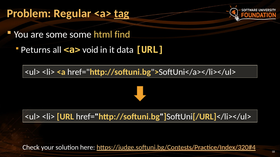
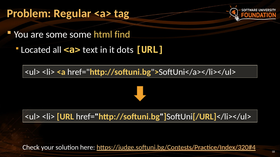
tag underline: present -> none (122, 14)
Рeturns: Рeturns -> Located (36, 50)
void: void -> text (90, 50)
data: data -> dots (125, 50)
